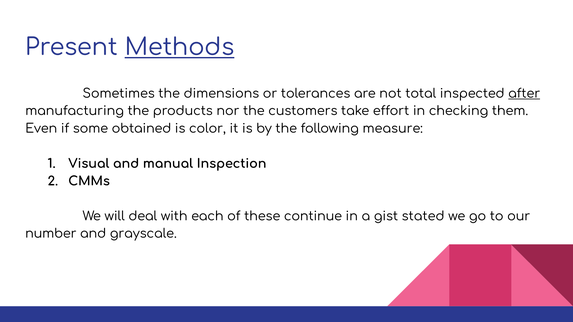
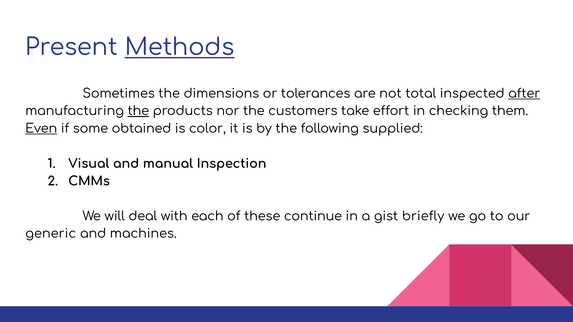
the underline: none -> present (138, 111)
Even underline: none -> present (41, 129)
measure: measure -> supplied (393, 129)
stated: stated -> briefly (423, 216)
number: number -> generic (51, 234)
grayscale: grayscale -> machines (143, 234)
